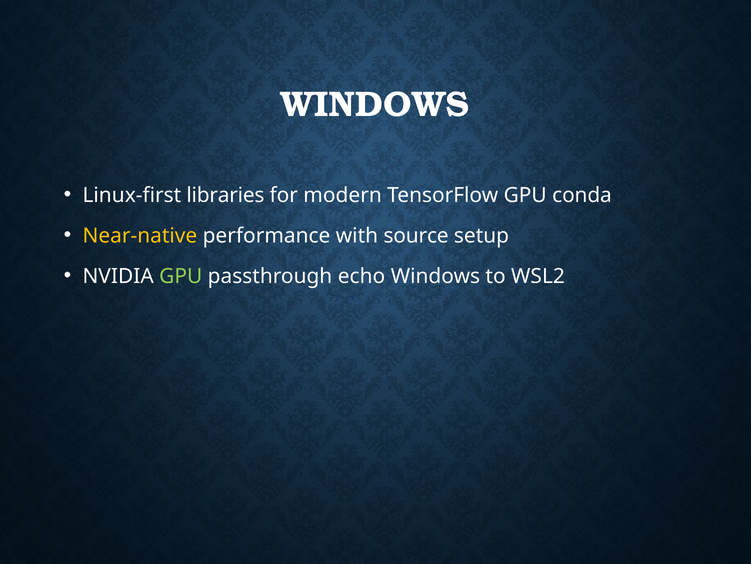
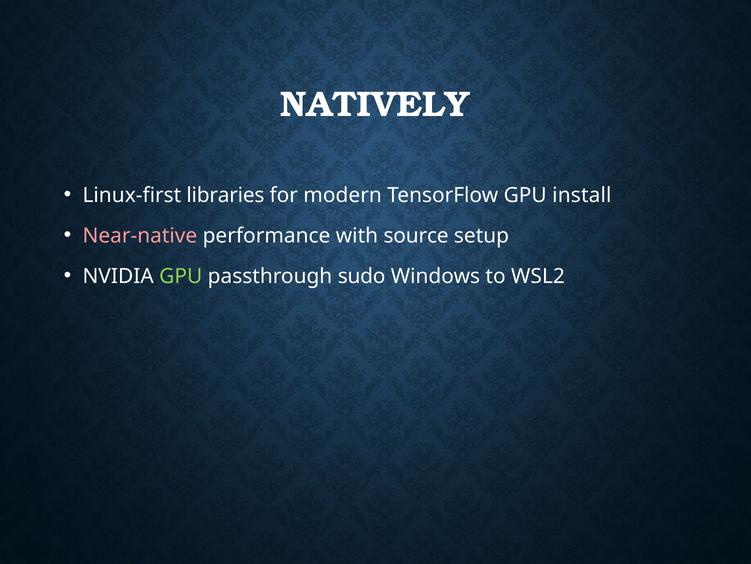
WINDOWS: WINDOWS -> NATIVELY (375, 104)
conda: conda -> install (582, 195)
Near-native colour: yellow -> pink (140, 235)
echo: echo -> sudo (362, 276)
